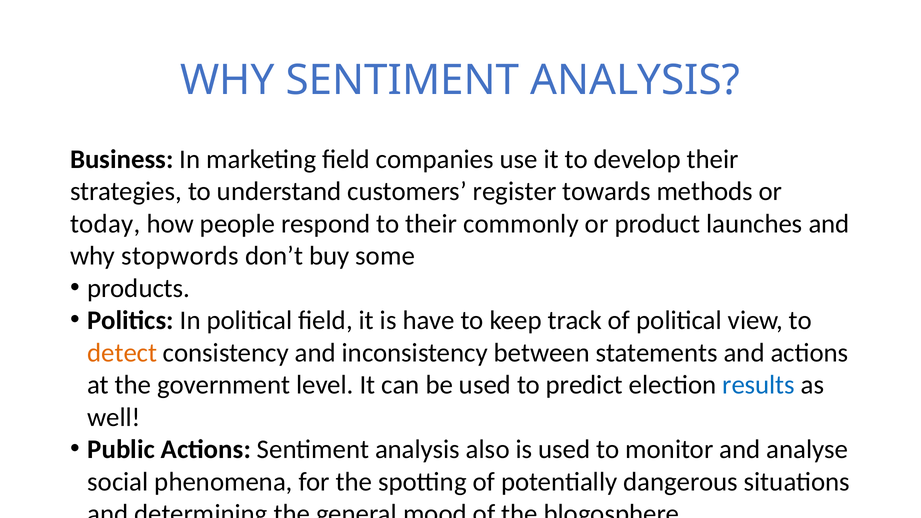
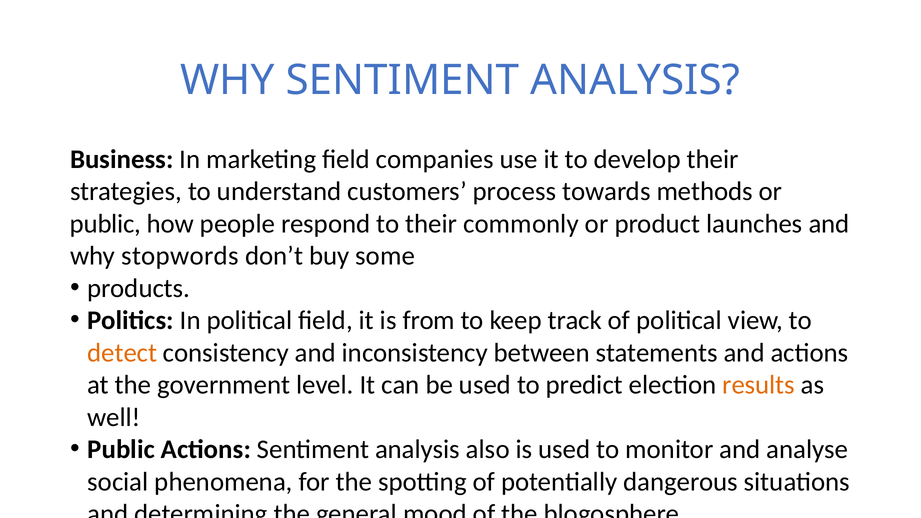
register: register -> process (515, 192)
today: today -> public (106, 224)
have: have -> from (429, 321)
results colour: blue -> orange (759, 385)
